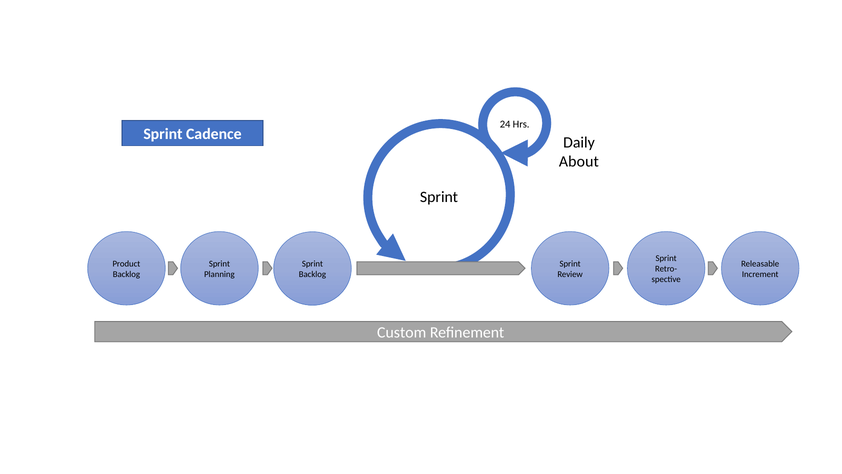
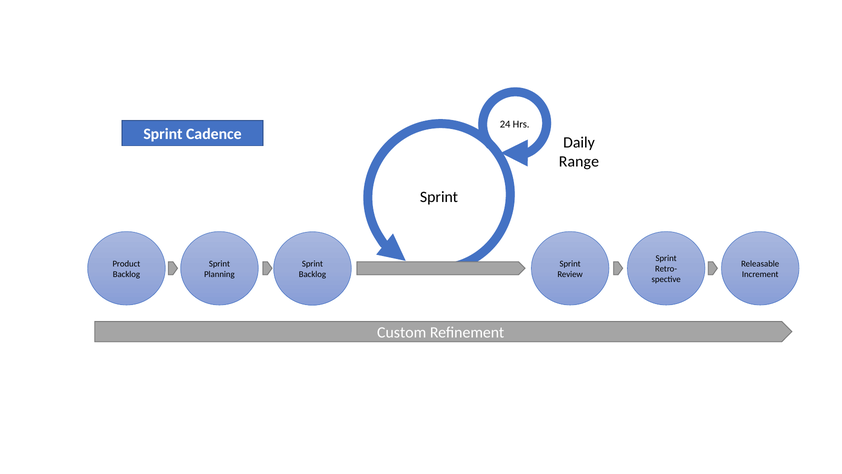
About: About -> Range (579, 161)
